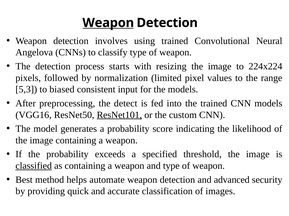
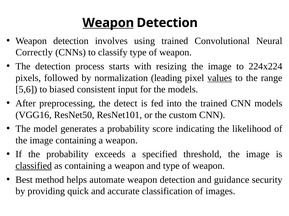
Angelova: Angelova -> Correctly (34, 53)
limited: limited -> leading (166, 78)
values underline: none -> present (220, 78)
5,3: 5,3 -> 5,6 (26, 90)
ResNet101 underline: present -> none (119, 115)
advanced: advanced -> guidance (232, 180)
